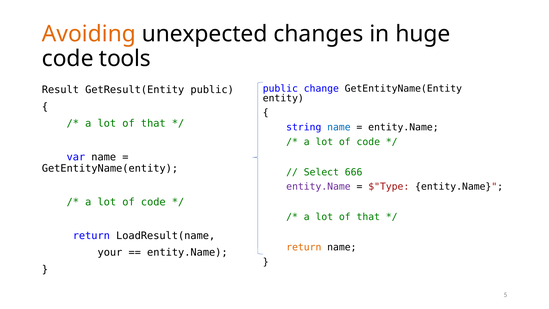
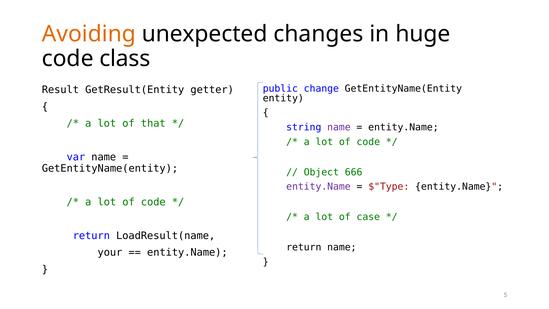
tools: tools -> class (125, 58)
GetResult(Entity public: public -> getter (212, 90)
name colour: blue -> purple (339, 127)
Select: Select -> Object (321, 172)
that: that -> case (368, 217)
return colour: orange -> black (304, 247)
